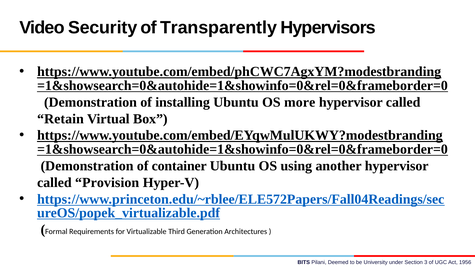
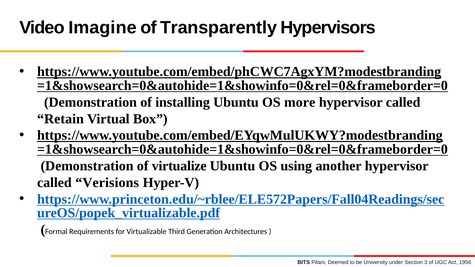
Security: Security -> Imagine (102, 28)
container: container -> virtualize (179, 166)
Provision: Provision -> Verisions (107, 183)
